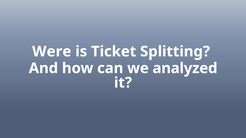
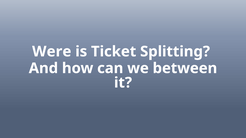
analyzed: analyzed -> between (185, 68)
